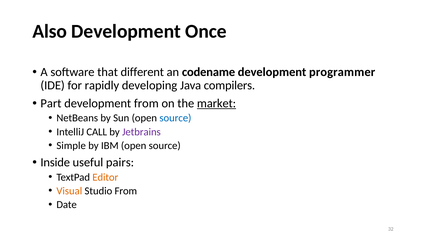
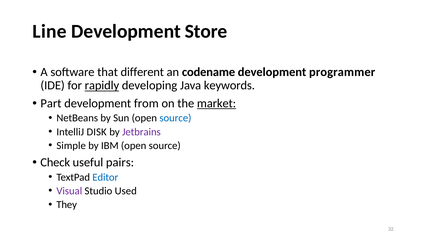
Also: Also -> Line (50, 31)
Once: Once -> Store (206, 31)
rapidly underline: none -> present (102, 85)
compilers: compilers -> keywords (229, 85)
CALL: CALL -> DISK (97, 132)
Inside: Inside -> Check (55, 162)
Editor colour: orange -> blue (105, 177)
Visual colour: orange -> purple (69, 191)
Studio From: From -> Used (126, 191)
Date: Date -> They (67, 204)
